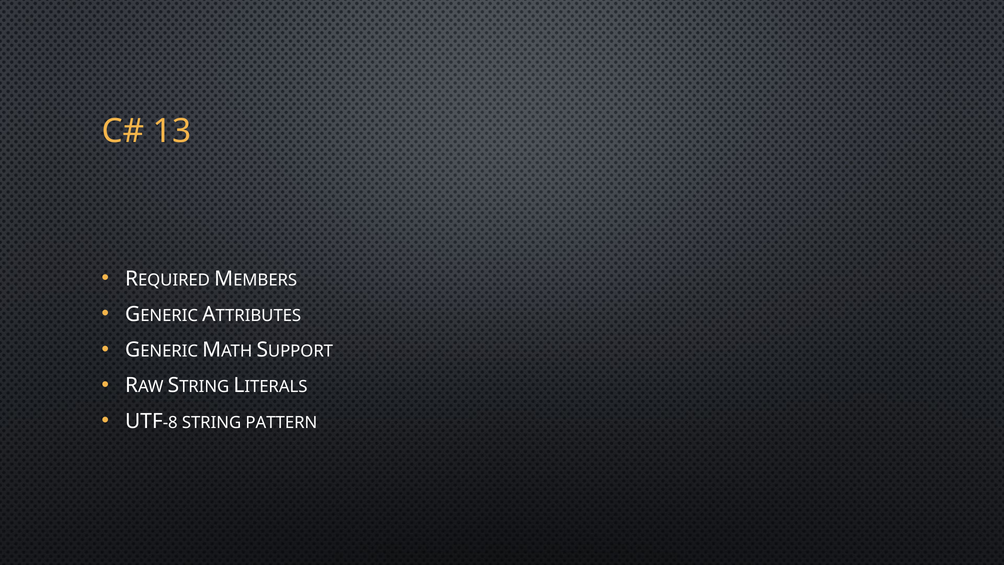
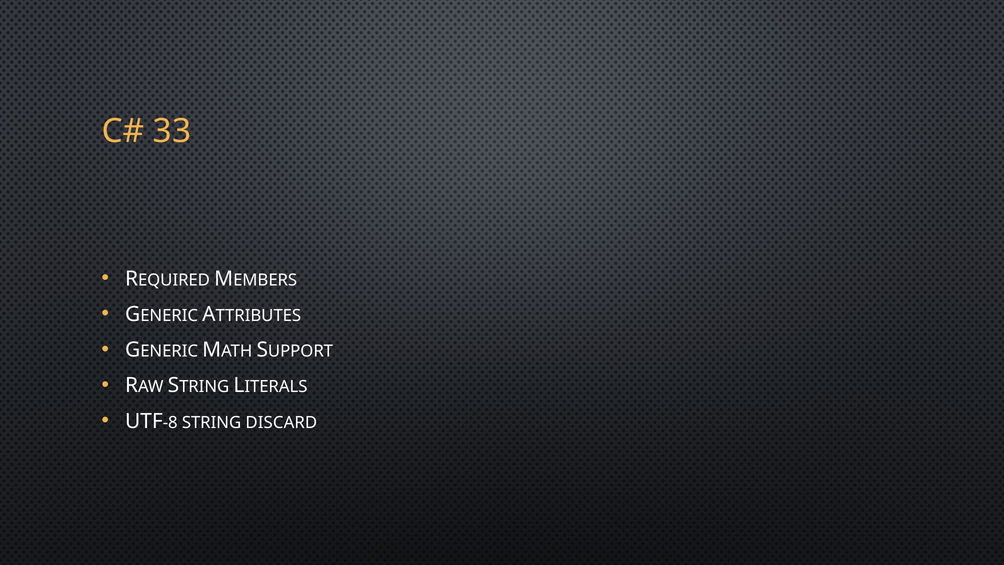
13: 13 -> 33 (172, 131)
PATTERN: PATTERN -> DISCARD (281, 422)
